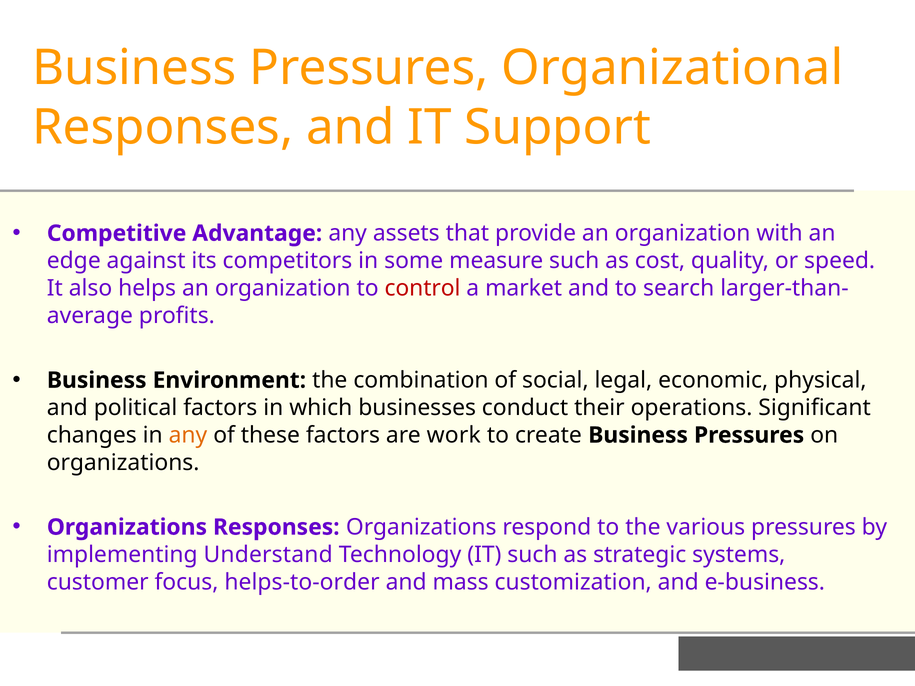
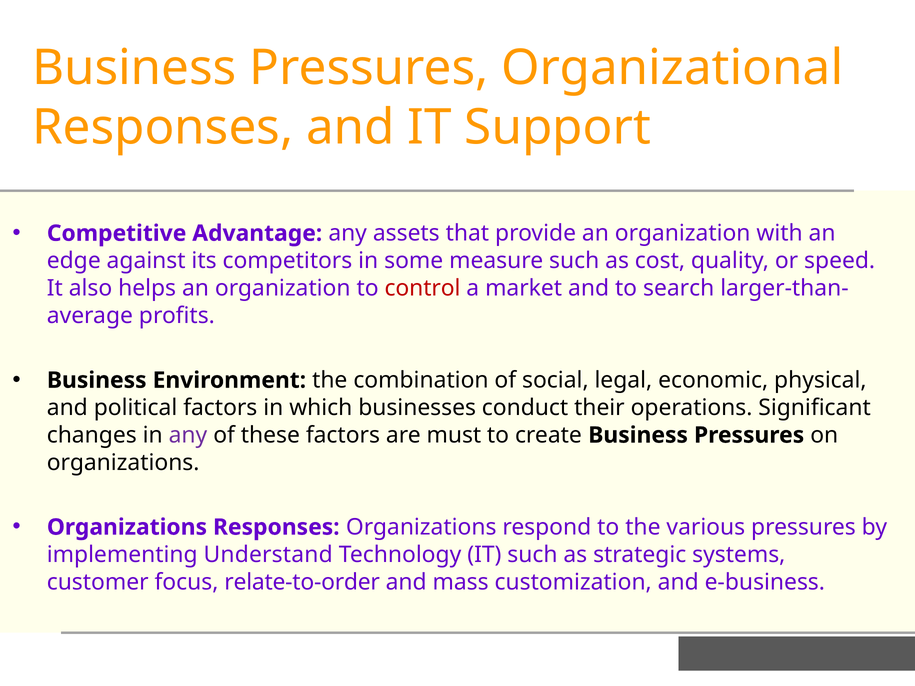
any colour: orange -> purple (188, 435)
work: work -> must (454, 435)
helps-to-order: helps-to-order -> relate-to-order (302, 582)
